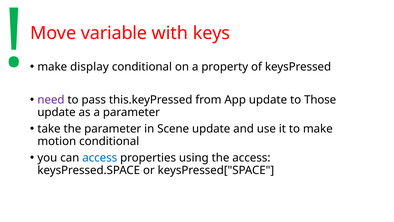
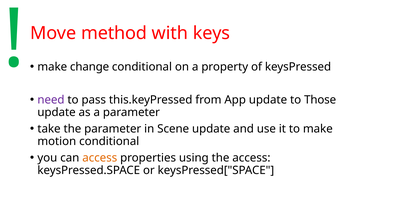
variable: variable -> method (114, 33)
display: display -> change (90, 67)
access colour: blue -> orange (100, 158)
